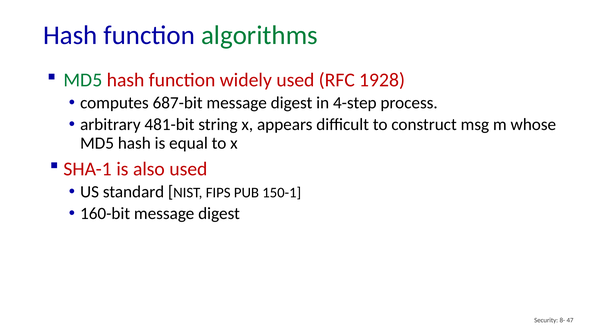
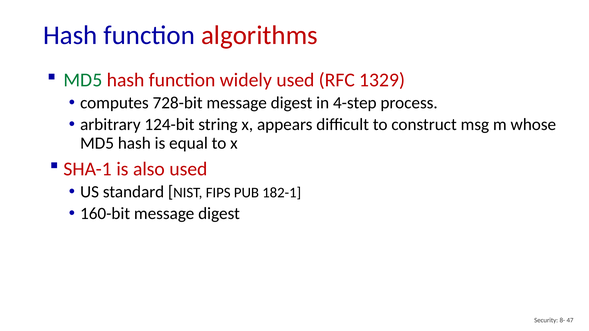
algorithms colour: green -> red (259, 35)
1928: 1928 -> 1329 (382, 80)
687-bit: 687-bit -> 728-bit (178, 103)
481-bit: 481-bit -> 124-bit (169, 125)
150-1: 150-1 -> 182-1 (282, 193)
